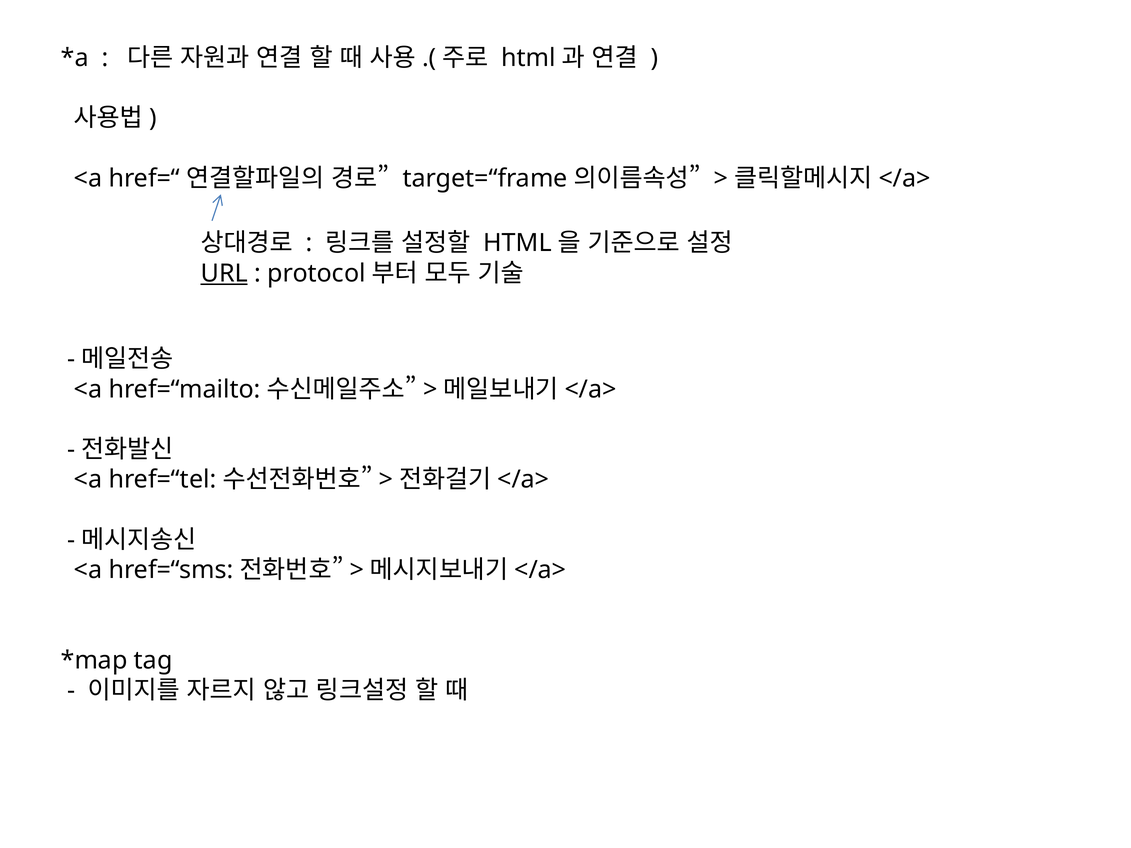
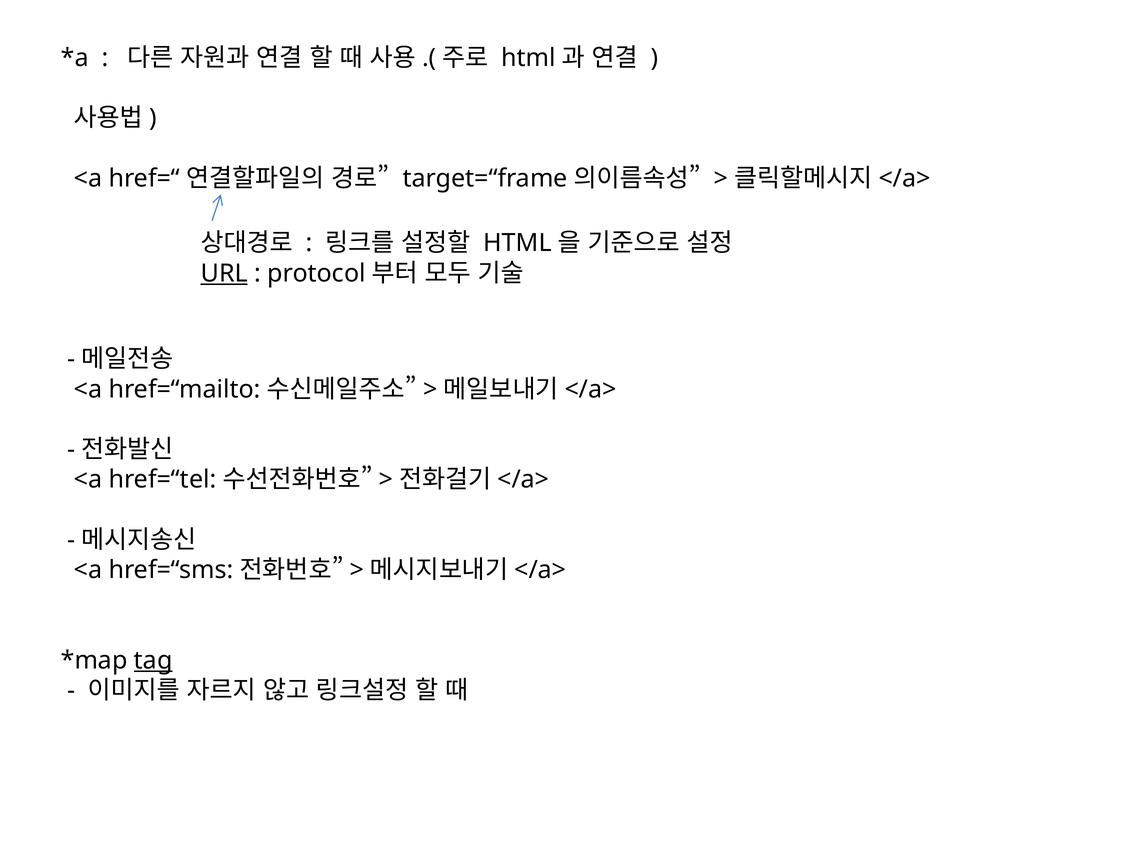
tag underline: none -> present (153, 661)
